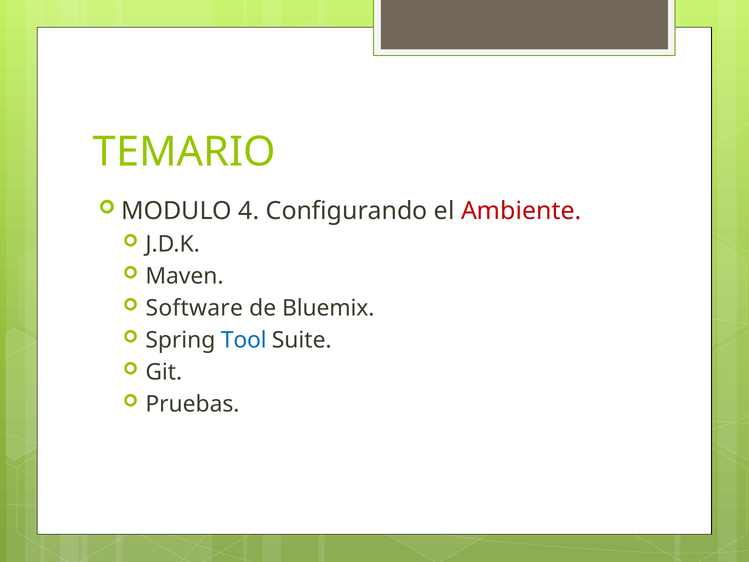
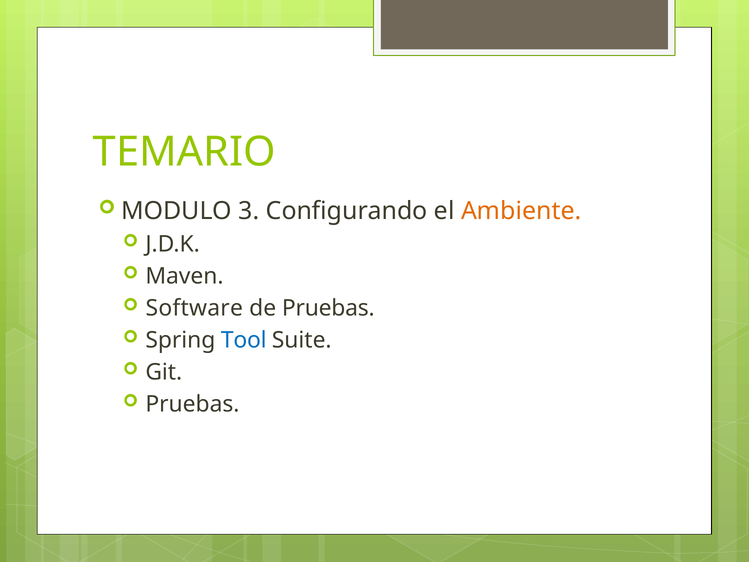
4: 4 -> 3 (249, 211)
Ambiente colour: red -> orange (521, 211)
de Bluemix: Bluemix -> Pruebas (328, 308)
